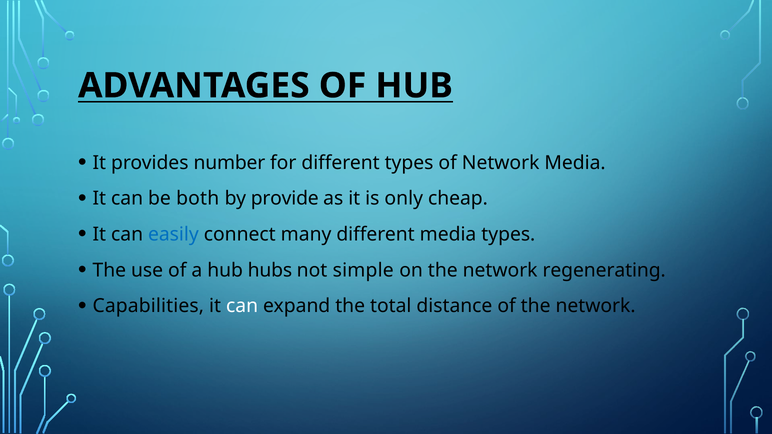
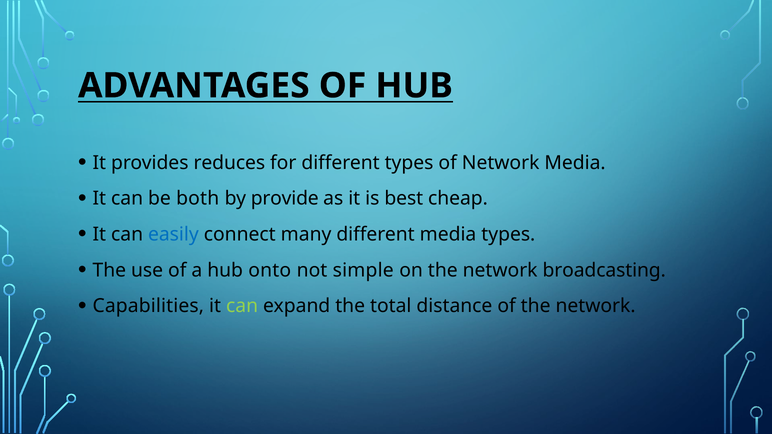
number: number -> reduces (229, 163)
only: only -> best (404, 199)
hubs: hubs -> onto (270, 270)
regenerating: regenerating -> broadcasting (604, 270)
can colour: white -> light green (242, 306)
